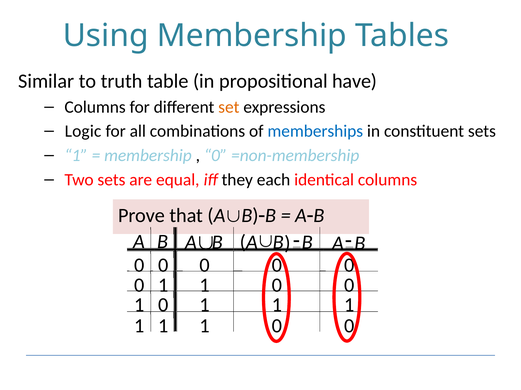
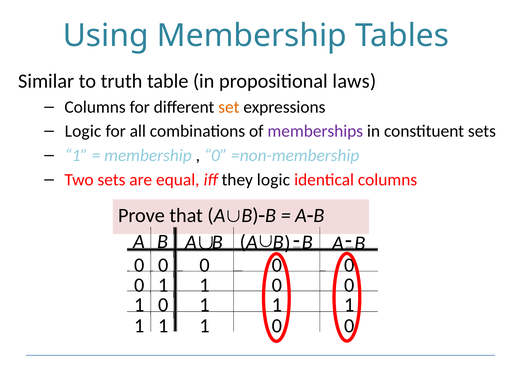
have: have -> laws (354, 81)
memberships colour: blue -> purple (315, 131)
they each: each -> logic (273, 180)
